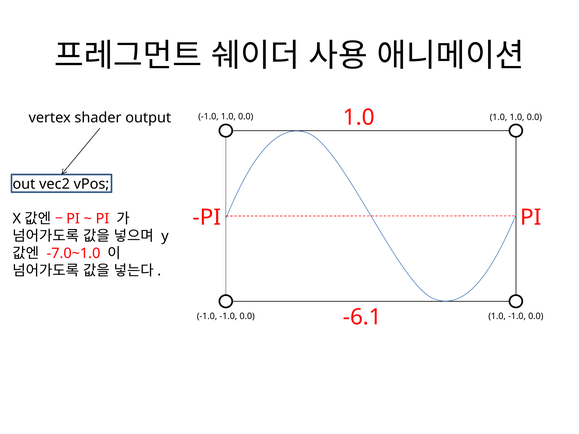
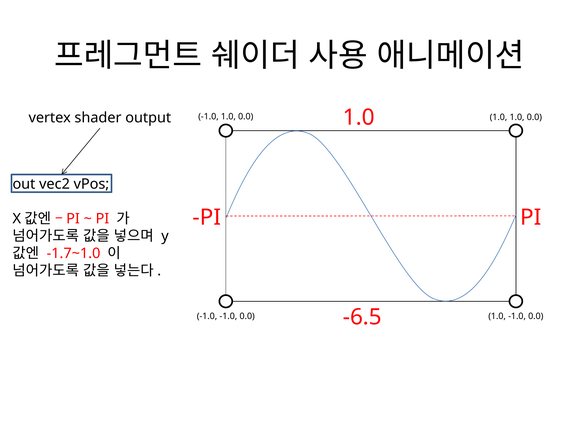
-7.0~1.0: -7.0~1.0 -> -1.7~1.0 (74, 254)
-6.1: -6.1 -> -6.5 (362, 317)
